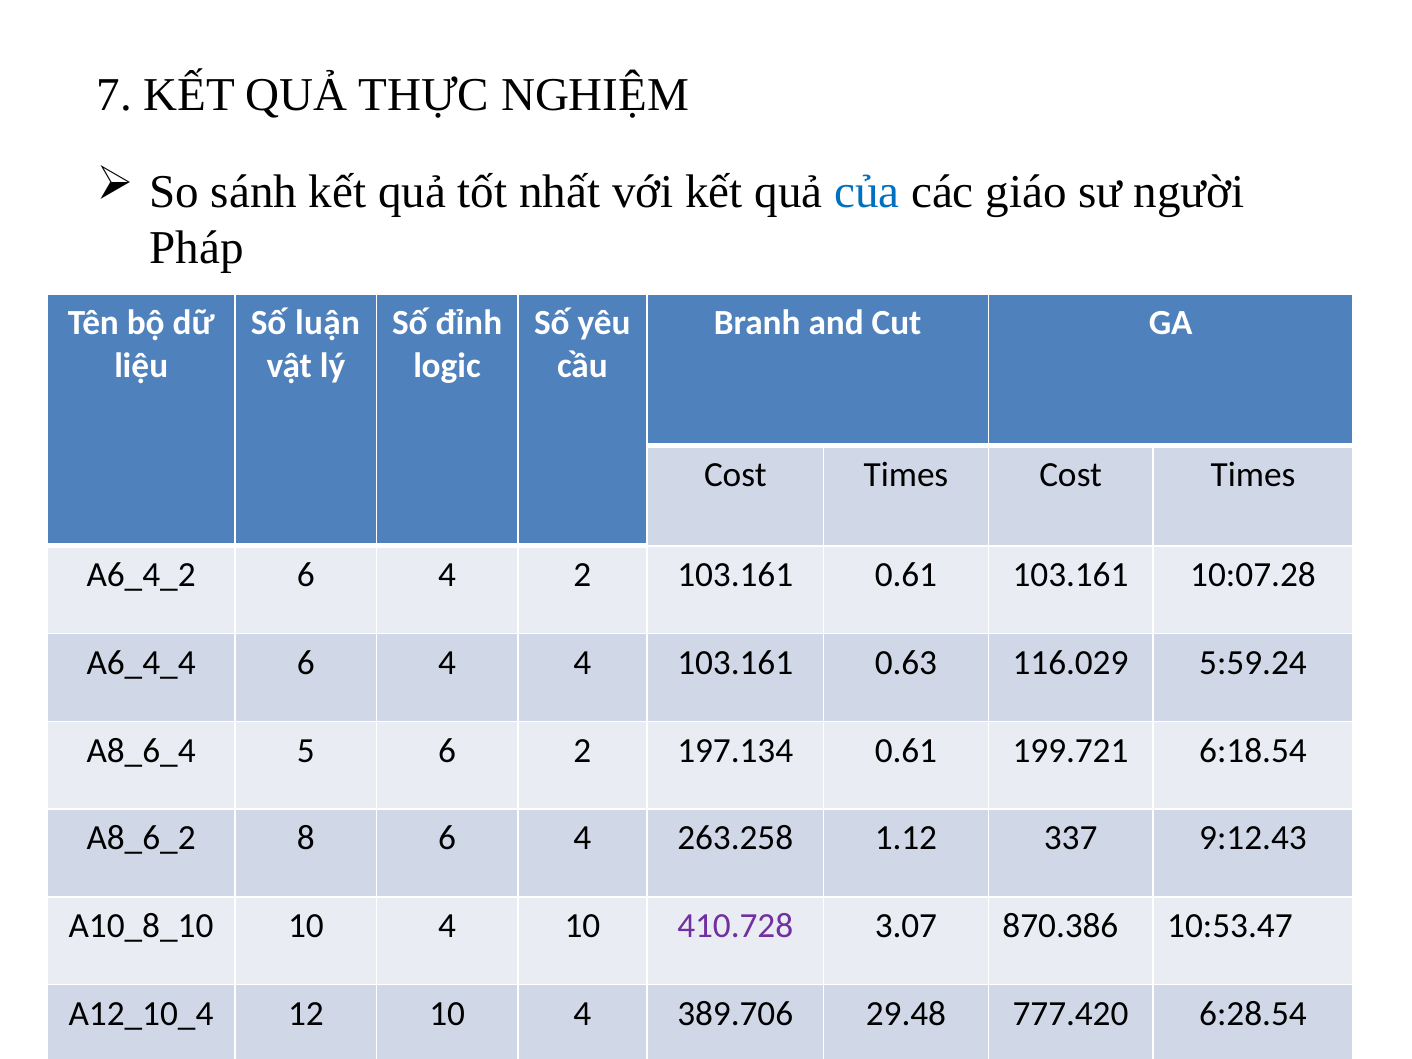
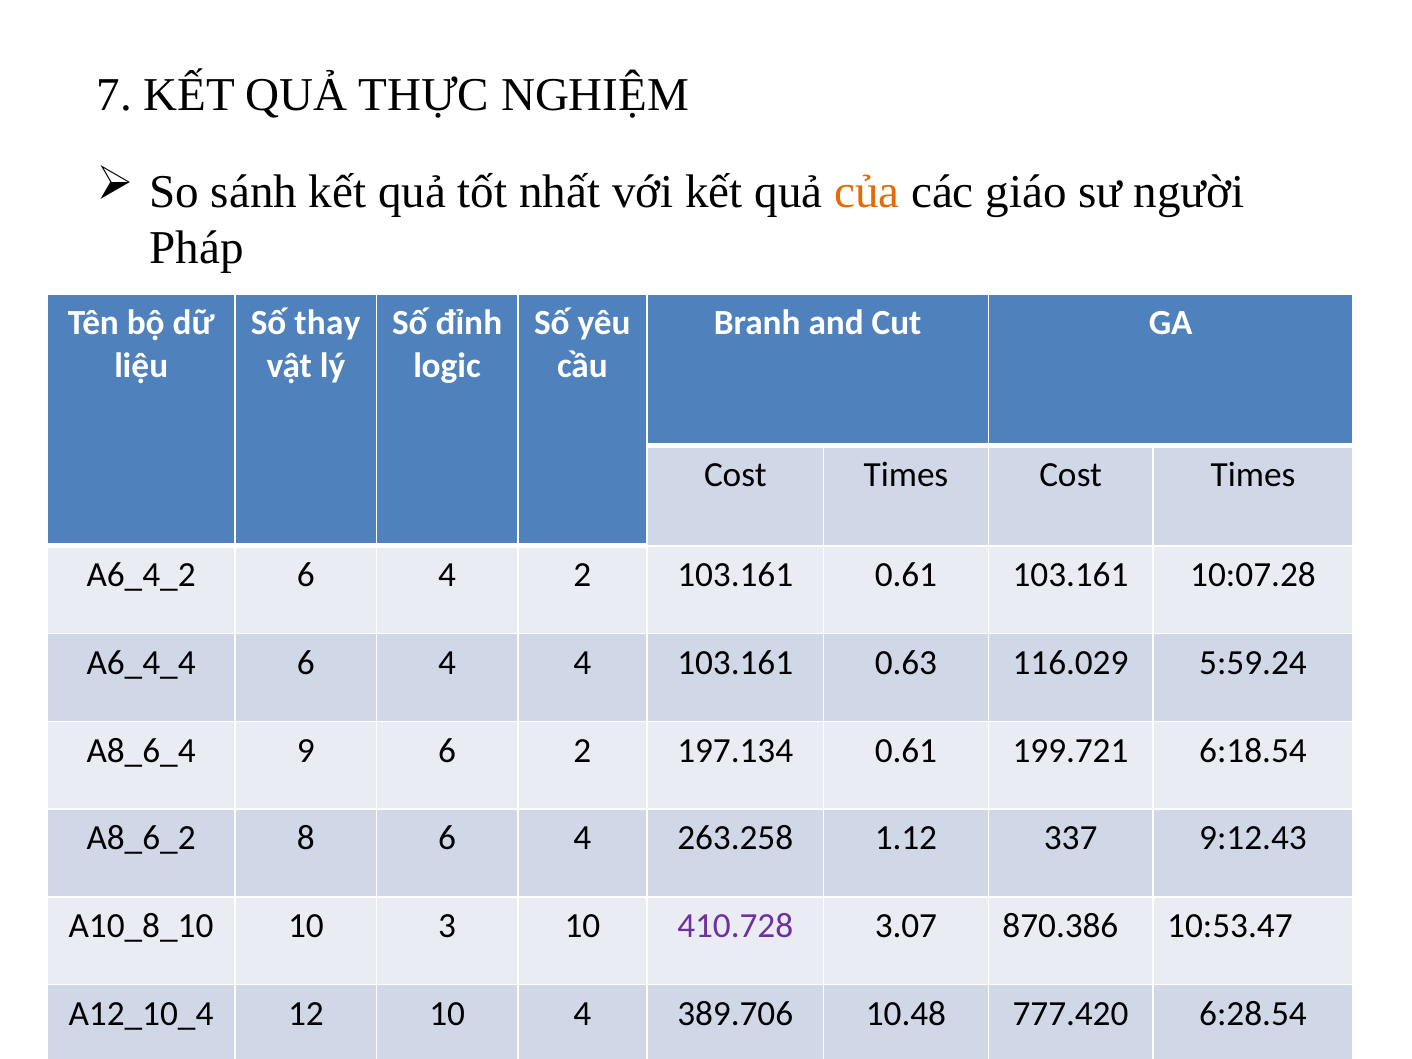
của colour: blue -> orange (867, 192)
luận: luận -> thay (327, 323)
5: 5 -> 9 (306, 750)
4: 4 -> 3 (447, 926)
29.48: 29.48 -> 10.48 (906, 1014)
